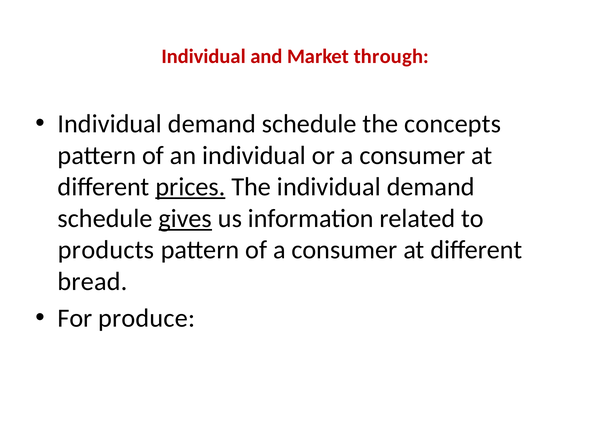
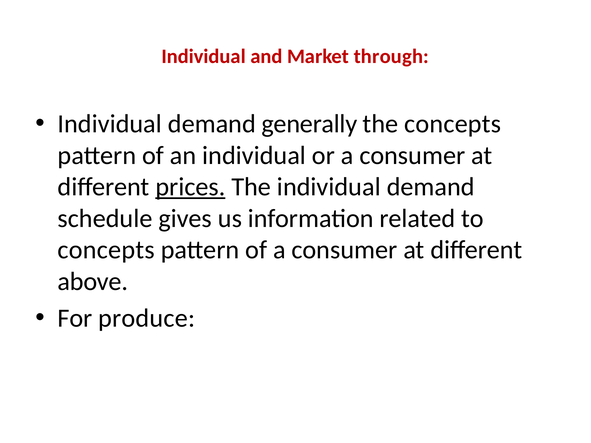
schedule: schedule -> generally (309, 124)
gives underline: present -> none (185, 219)
products: products -> concepts (106, 250)
bread: bread -> above (93, 282)
